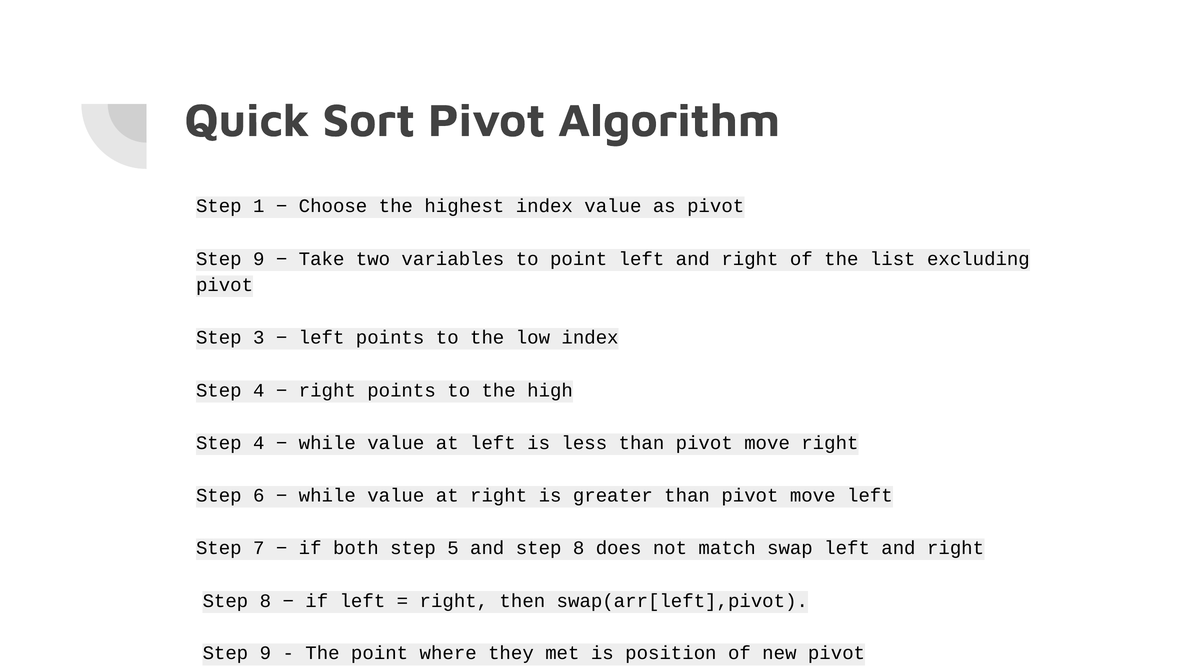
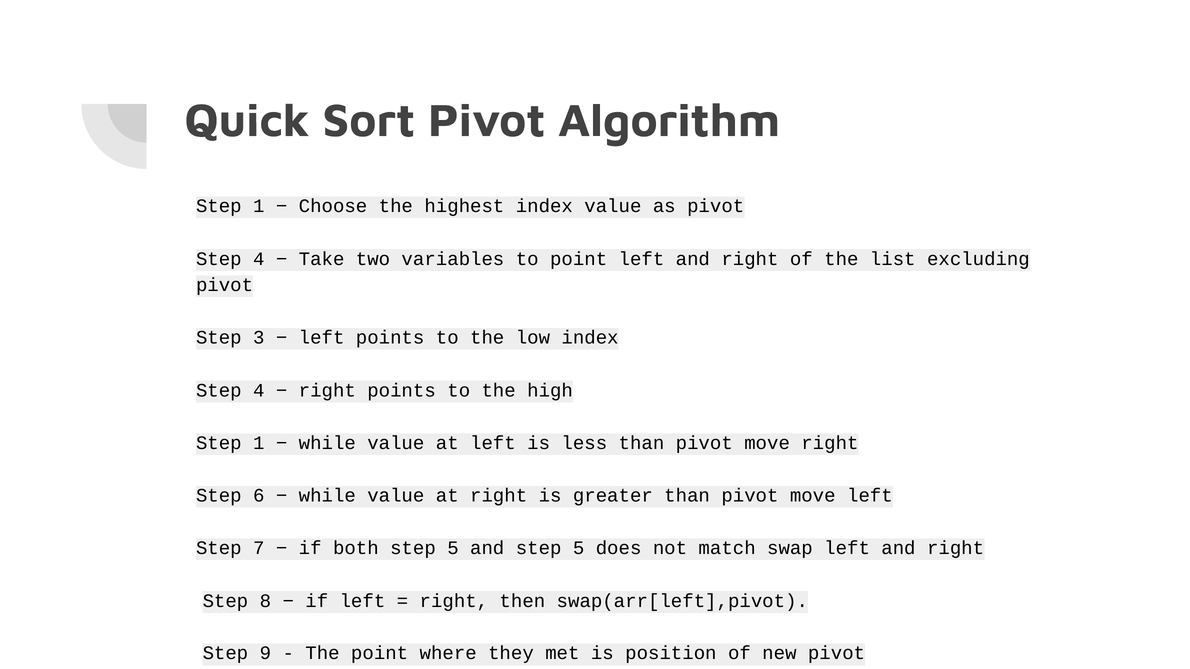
9: 9 -> 4 (259, 259)
4: 4 -> 1 (259, 443)
and step 8: 8 -> 5 (579, 548)
